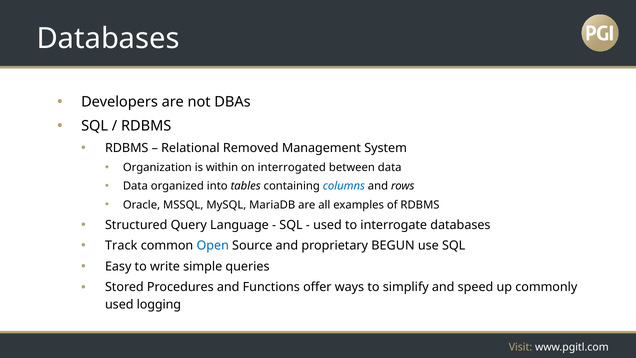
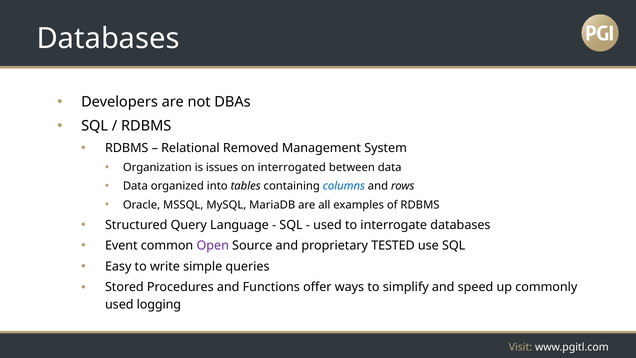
within: within -> issues (222, 167)
Track: Track -> Event (121, 246)
Open colour: blue -> purple (213, 246)
BEGUN: BEGUN -> TESTED (393, 246)
